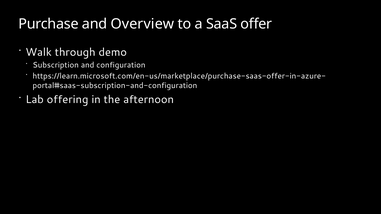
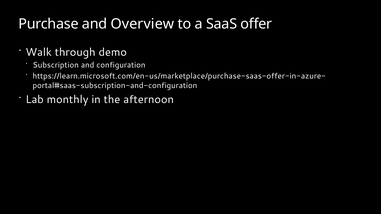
offering: offering -> monthly (68, 100)
